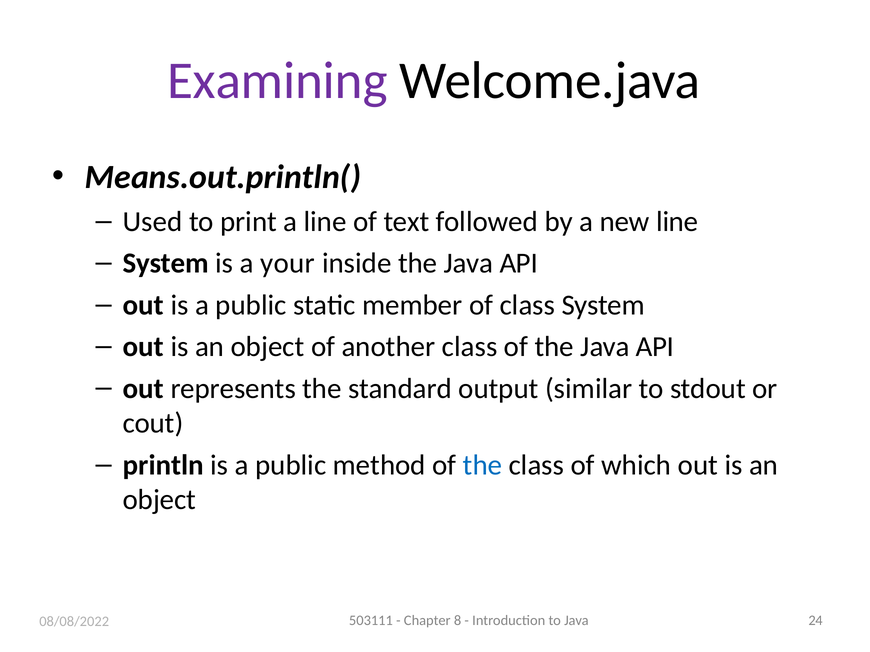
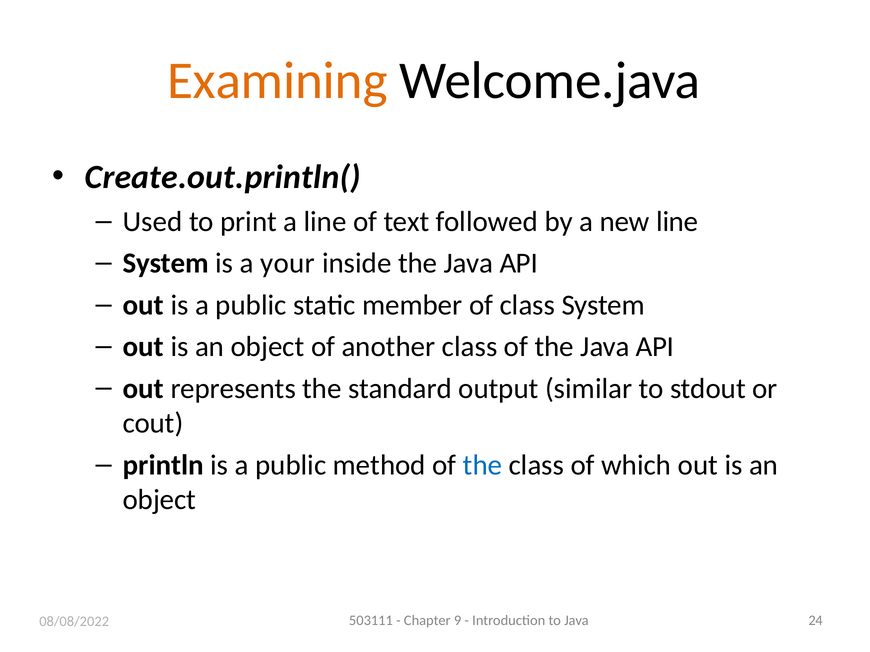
Examining colour: purple -> orange (277, 81)
Means.out.println(: Means.out.println( -> Create.out.println( (223, 177)
8: 8 -> 9 (458, 621)
